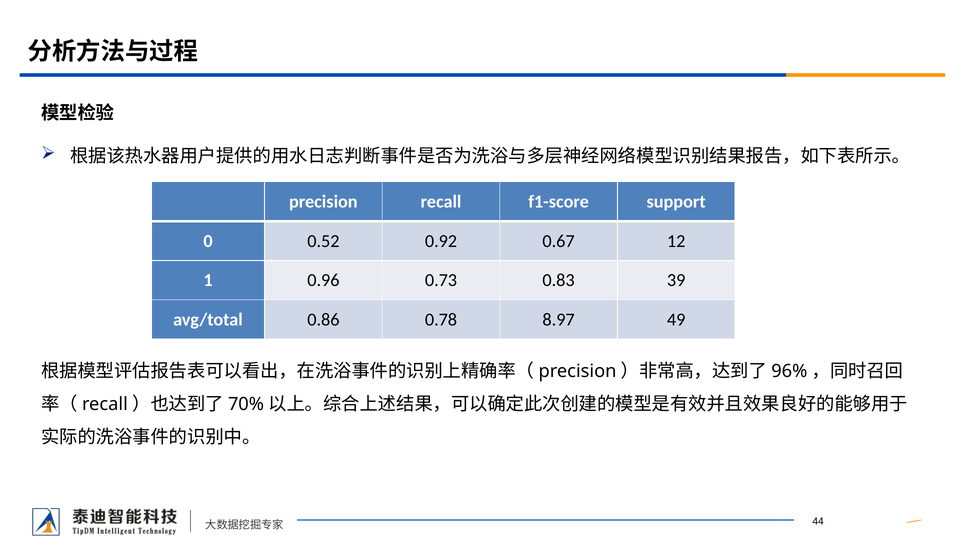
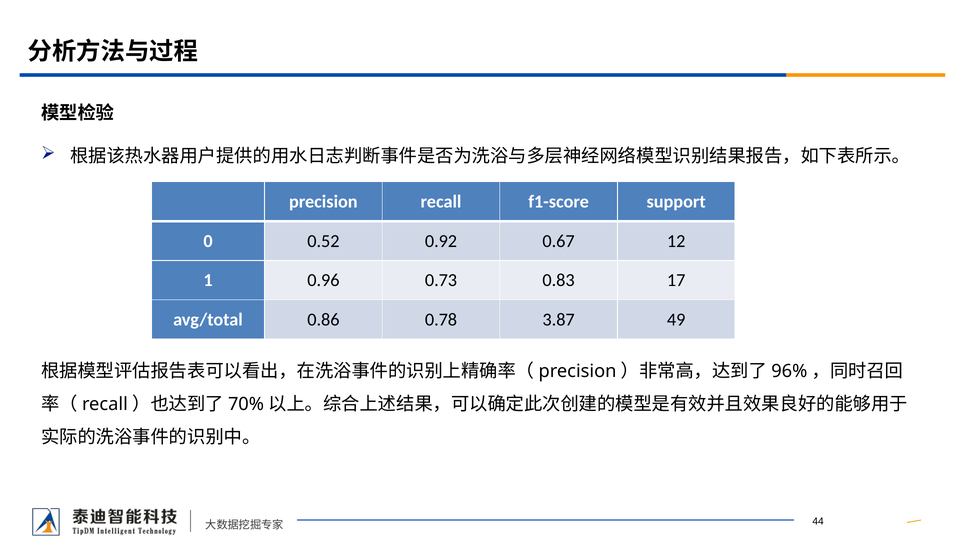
39: 39 -> 17 (676, 280)
8.97: 8.97 -> 3.87 (559, 320)
